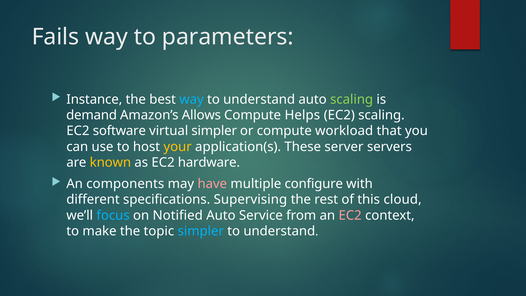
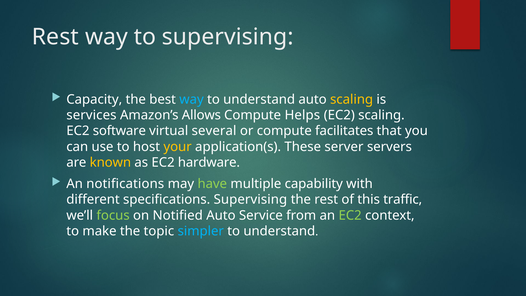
Fails: Fails -> Rest (55, 37)
to parameters: parameters -> supervising (228, 37)
Instance: Instance -> Capacity (94, 99)
scaling colour: light green -> yellow (352, 99)
demand: demand -> services (91, 115)
virtual simpler: simpler -> several (214, 131)
workload: workload -> facilitates (344, 131)
components: components -> notifications (125, 184)
have colour: pink -> light green (212, 184)
configure: configure -> capability (314, 184)
cloud: cloud -> traffic (403, 200)
focus colour: light blue -> light green (113, 215)
EC2 colour: pink -> light green (350, 215)
